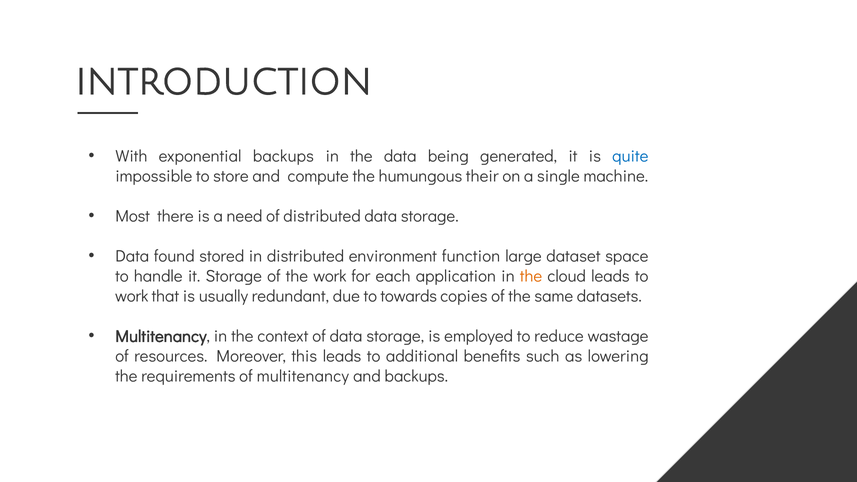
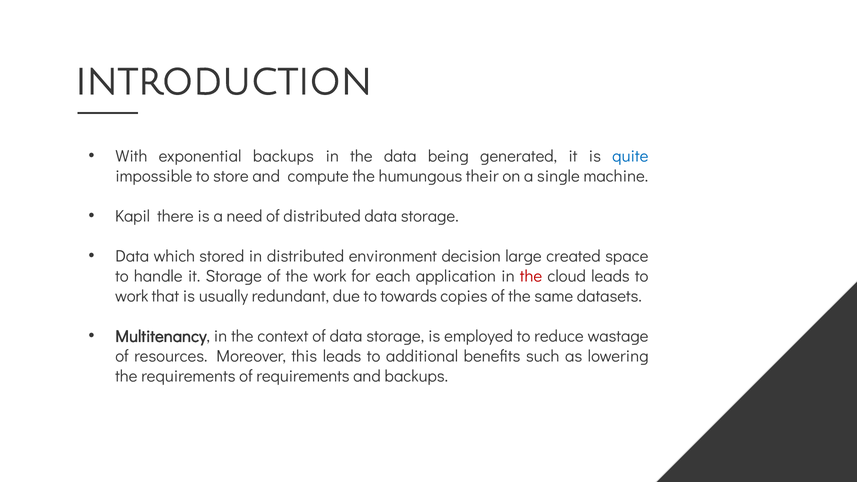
Most: Most -> Kapil (133, 216)
found: found -> which (174, 256)
function: function -> decision (471, 256)
dataset: dataset -> created (573, 256)
the colour: orange -> red (531, 276)
of multitenancy: multitenancy -> requirements (303, 376)
